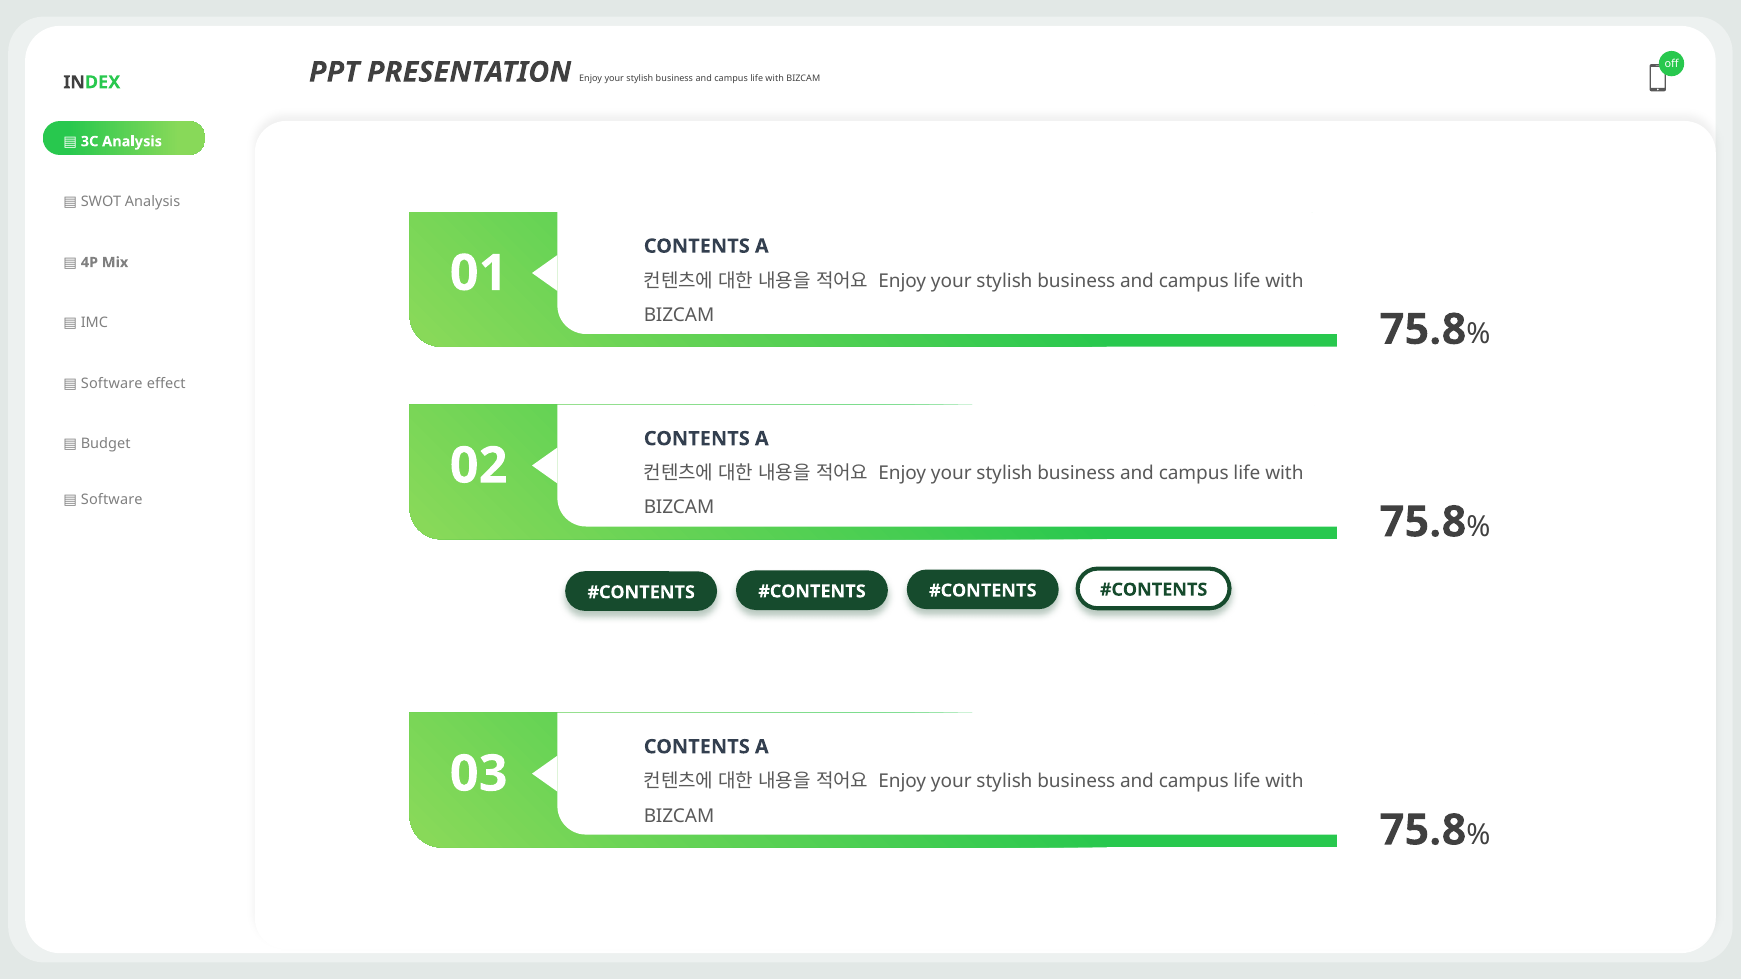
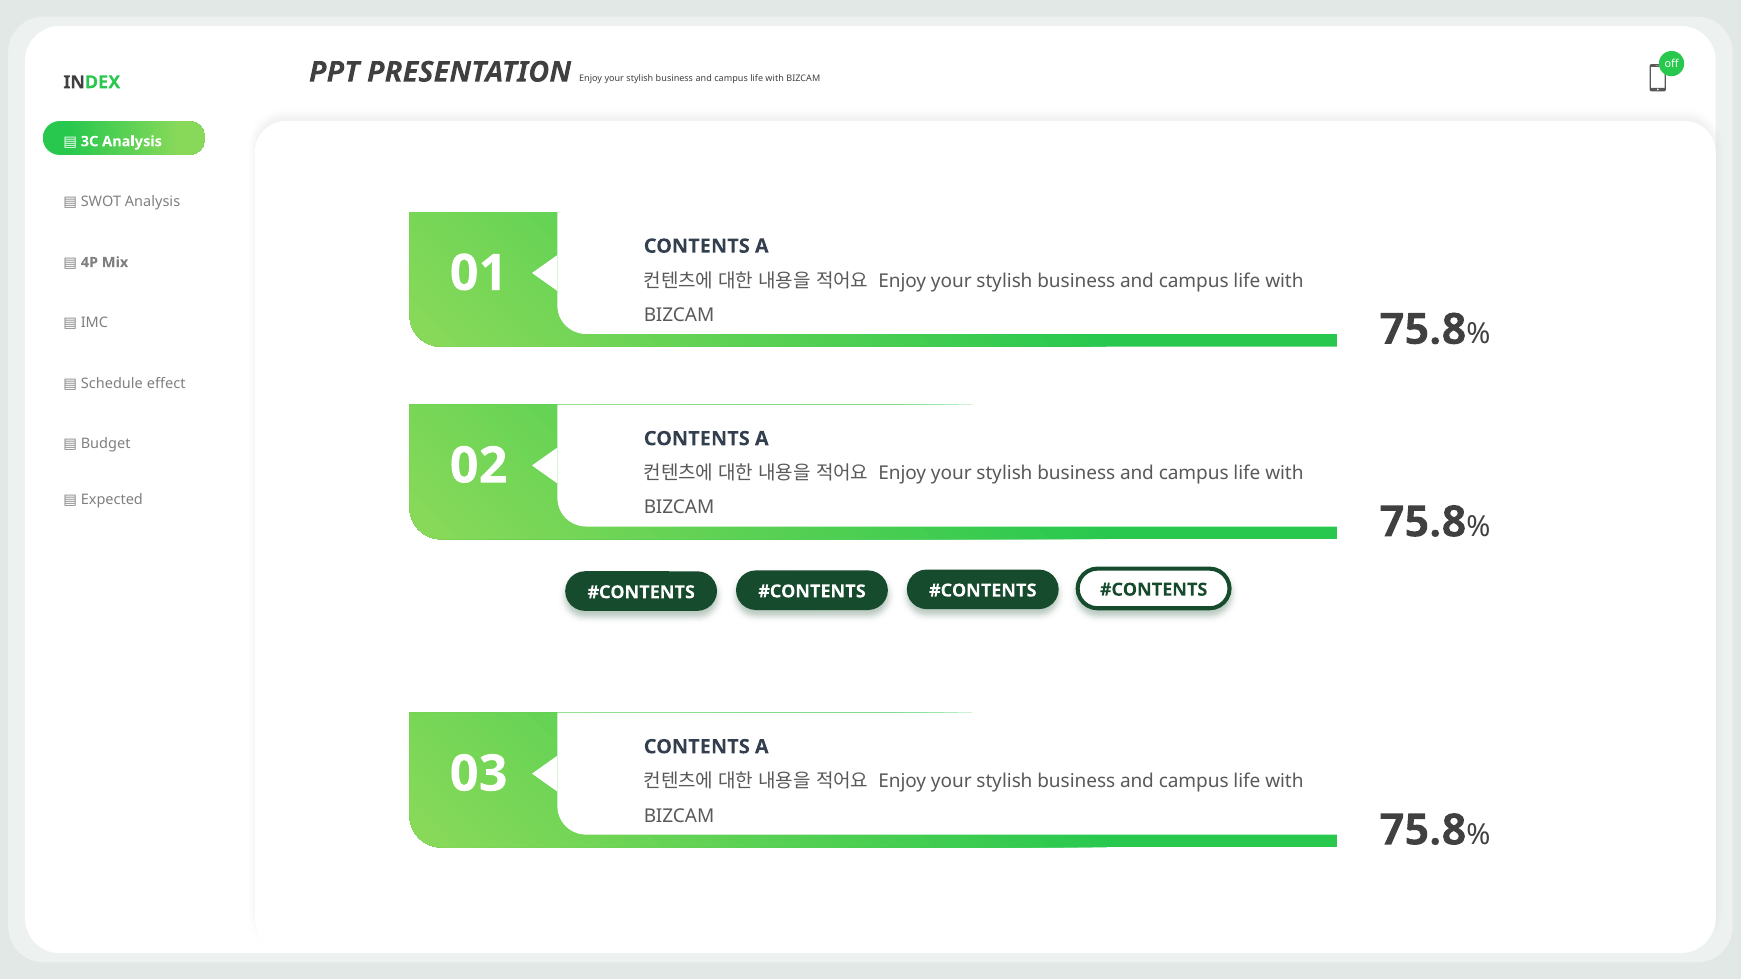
Software: Software -> Schedule (112, 384)
Software: Software -> Expected (112, 500)
